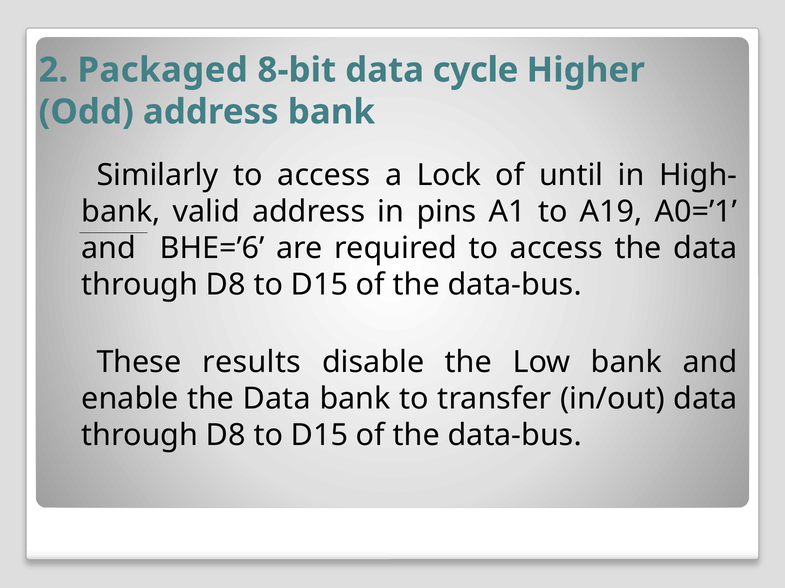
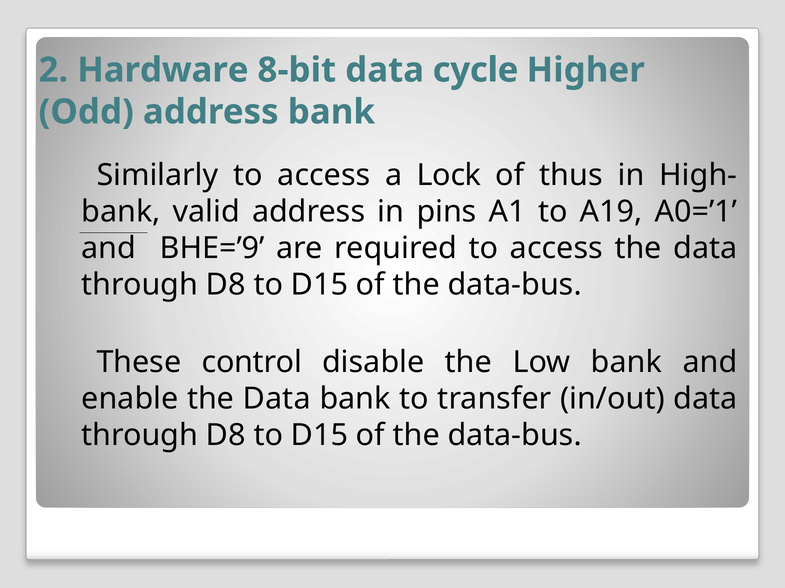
Packaged: Packaged -> Hardware (163, 70)
until: until -> thus (571, 175)
BHE=’6: BHE=’6 -> BHE=’9 (212, 249)
results: results -> control (252, 363)
